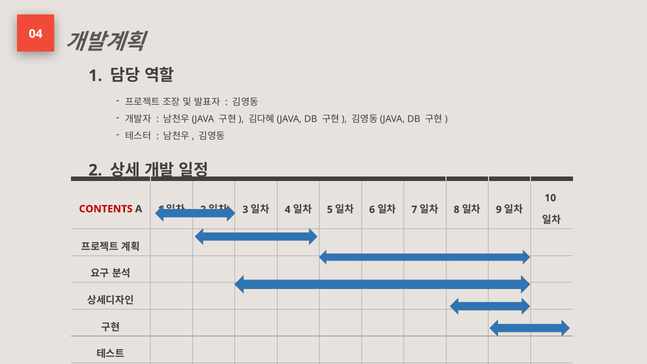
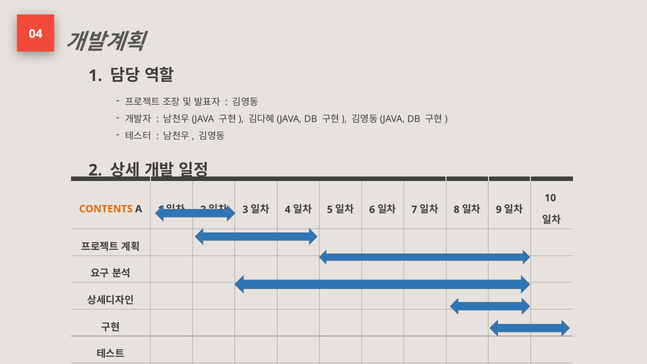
CONTENTS colour: red -> orange (106, 209)
